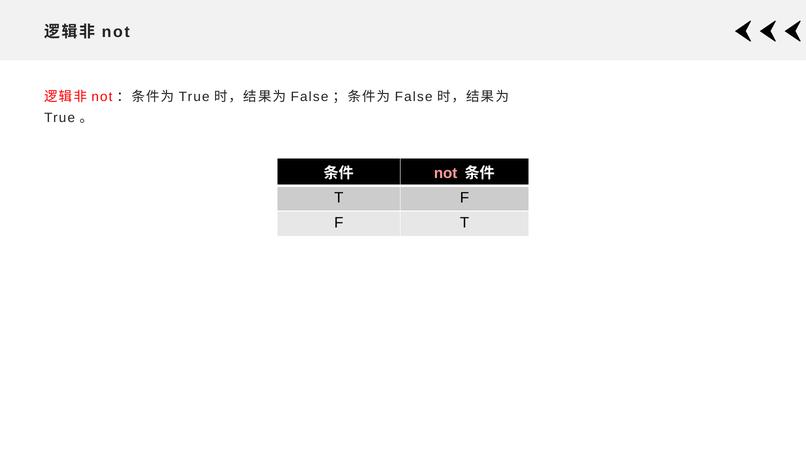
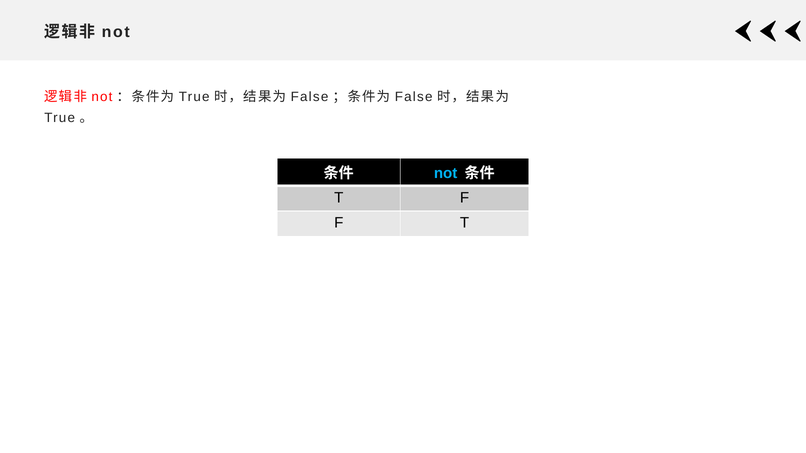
not colour: pink -> light blue (446, 174)
